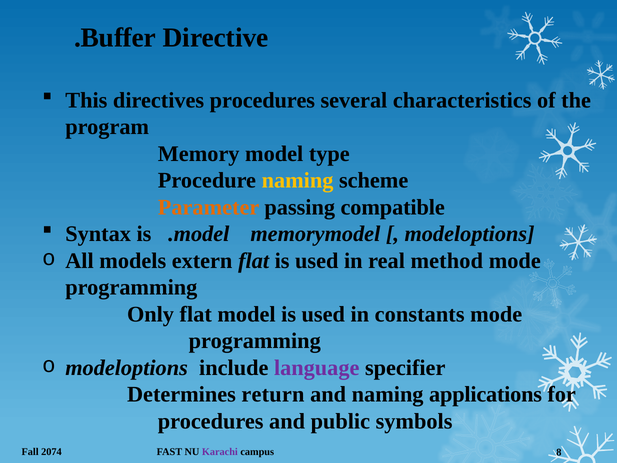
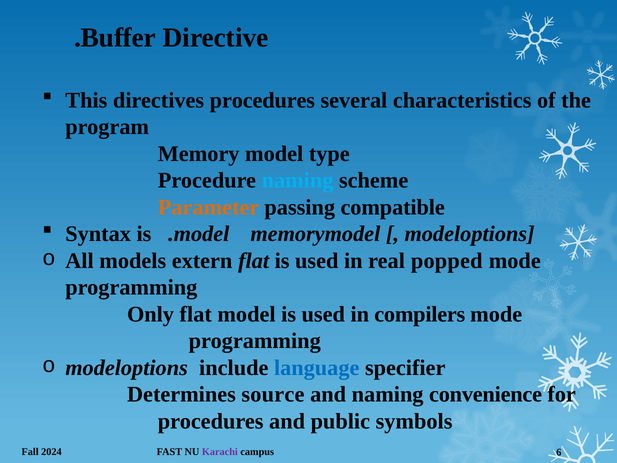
naming colour: yellow -> light blue (298, 180)
method: method -> popped (447, 261)
constants: constants -> compilers (420, 314)
language colour: purple -> blue (317, 367)
return: return -> source (273, 394)
applications: applications -> convenience (486, 394)
2074: 2074 -> 2024 (51, 452)
8: 8 -> 6 (559, 452)
